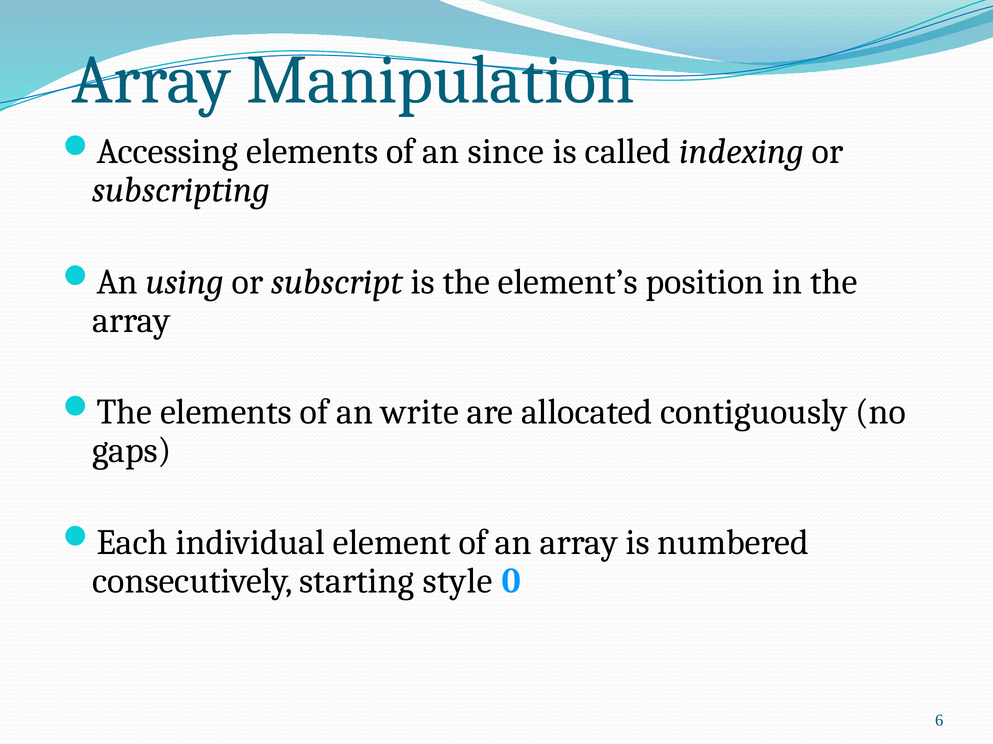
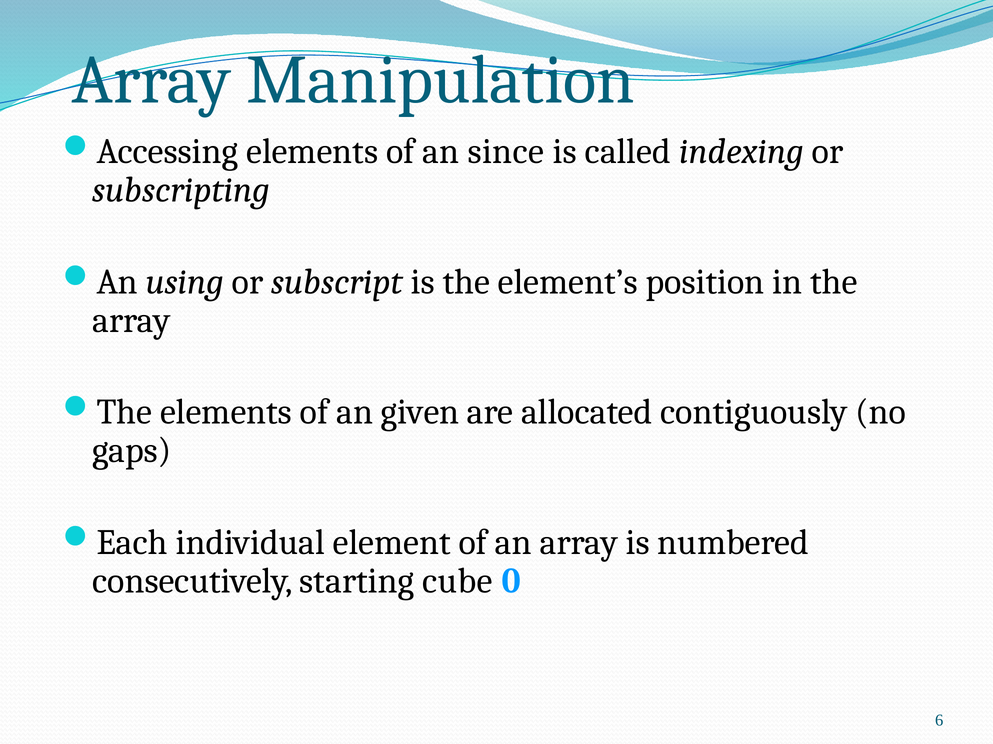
write: write -> given (420, 412)
style: style -> cube (458, 582)
